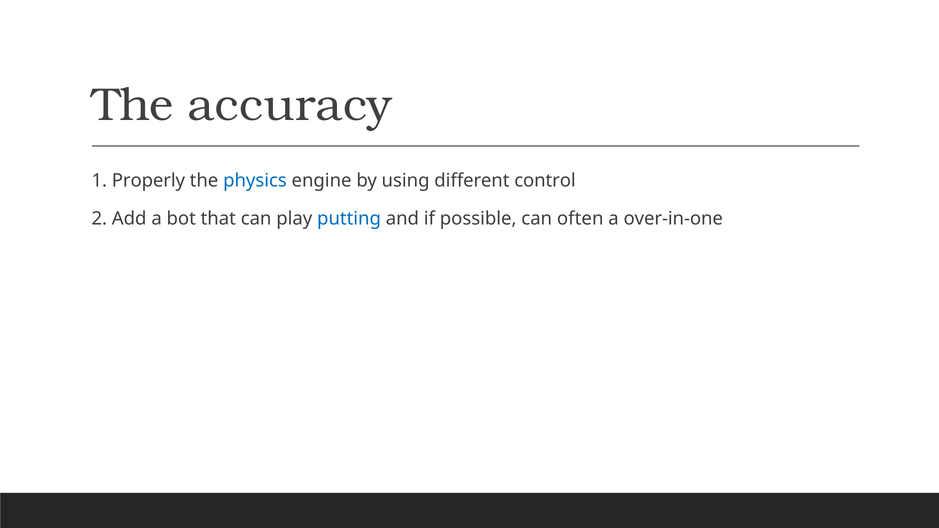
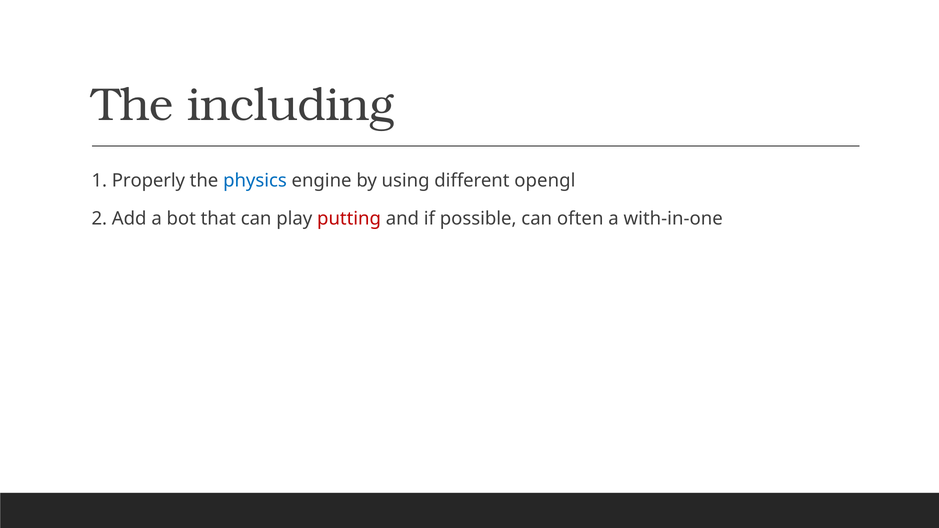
accuracy: accuracy -> including (290, 105)
control: control -> opengl (545, 181)
putting colour: blue -> red (349, 219)
over-in-one: over-in-one -> with-in-one (673, 219)
